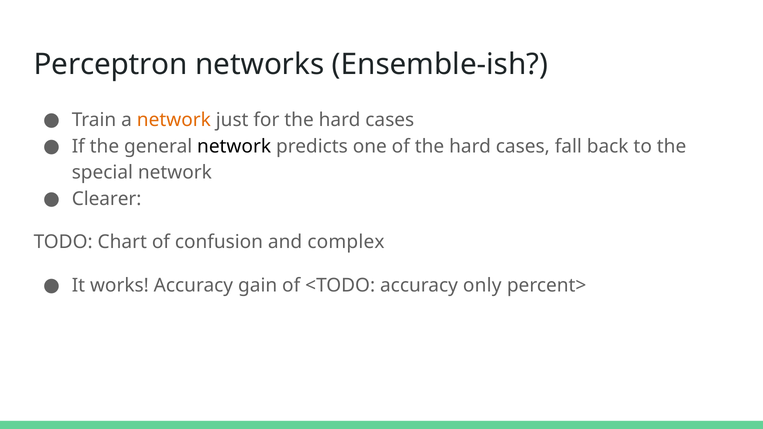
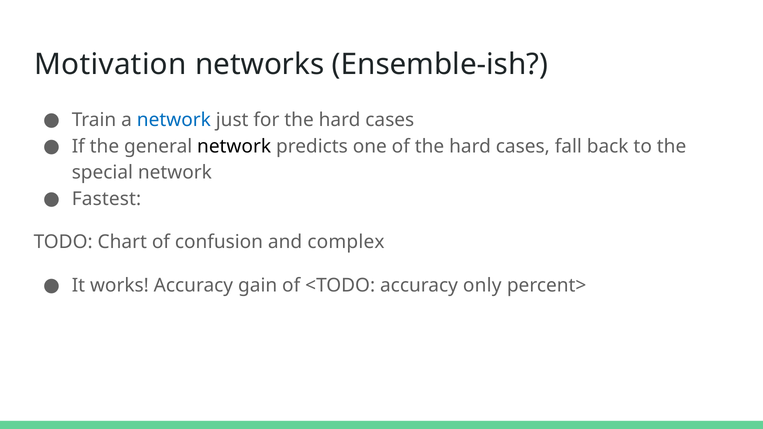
Perceptron: Perceptron -> Motivation (110, 65)
network colour: orange -> blue (174, 120)
Clearer: Clearer -> Fastest (106, 199)
